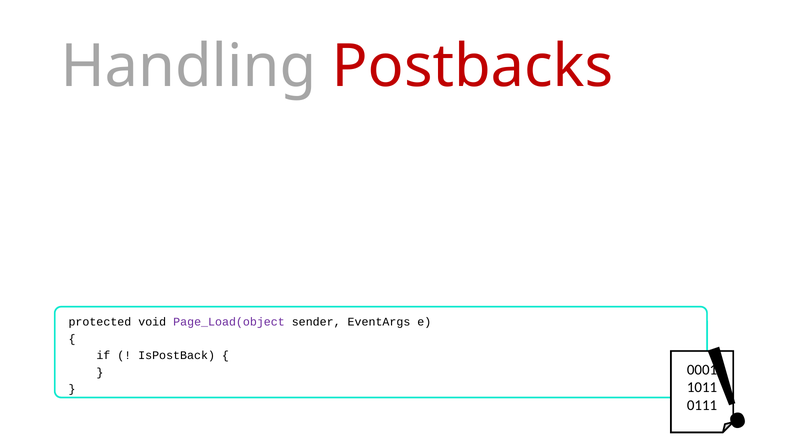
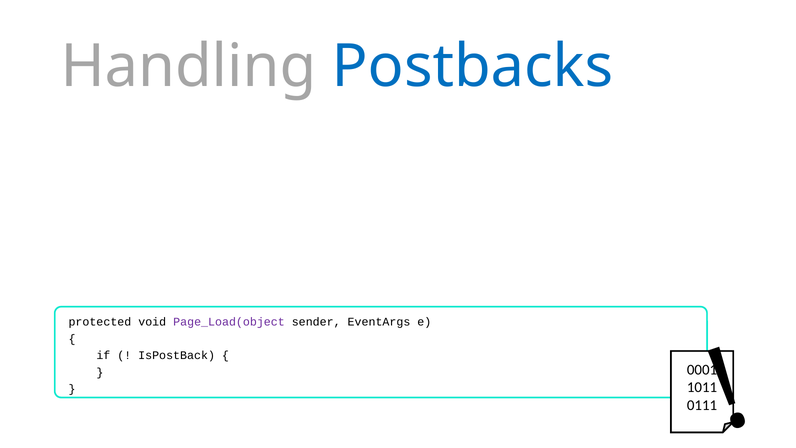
Postbacks colour: red -> blue (473, 67)
